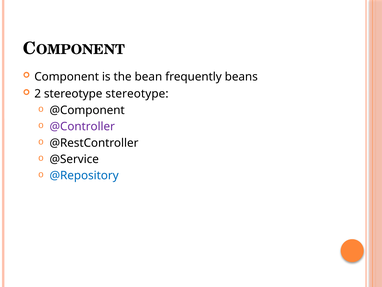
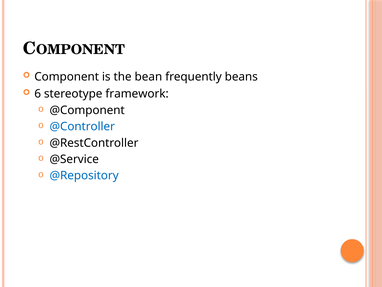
2: 2 -> 6 (38, 94)
stereotype stereotype: stereotype -> framework (137, 94)
@Controller colour: purple -> blue (82, 126)
